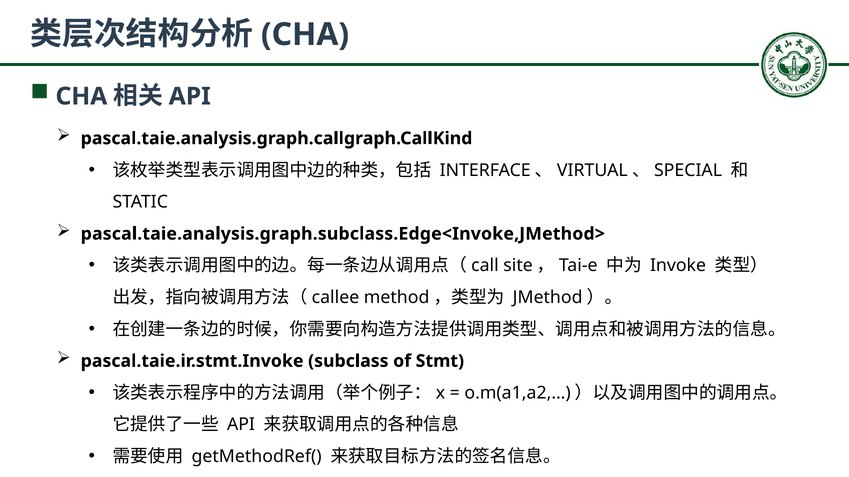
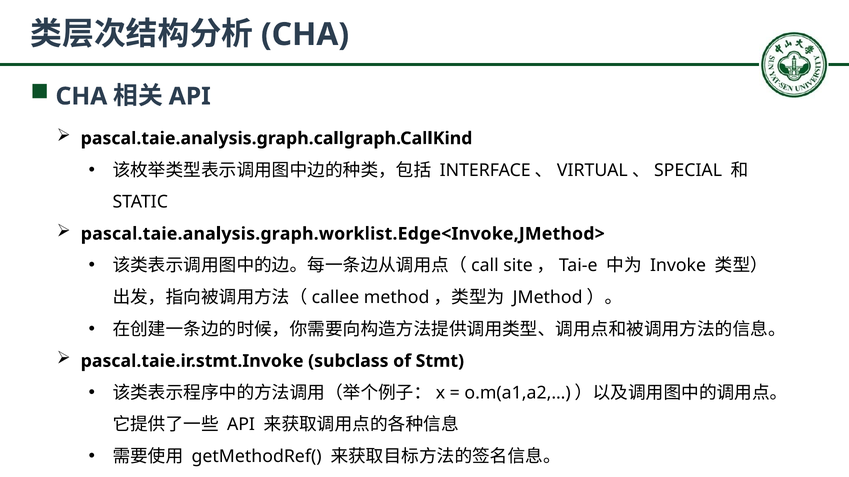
pascal.taie.analysis.graph.subclass.Edge<Invoke,JMethod>: pascal.taie.analysis.graph.subclass.Edge<Invoke,JMethod> -> pascal.taie.analysis.graph.worklist.Edge<Invoke,JMethod> (343, 234)
